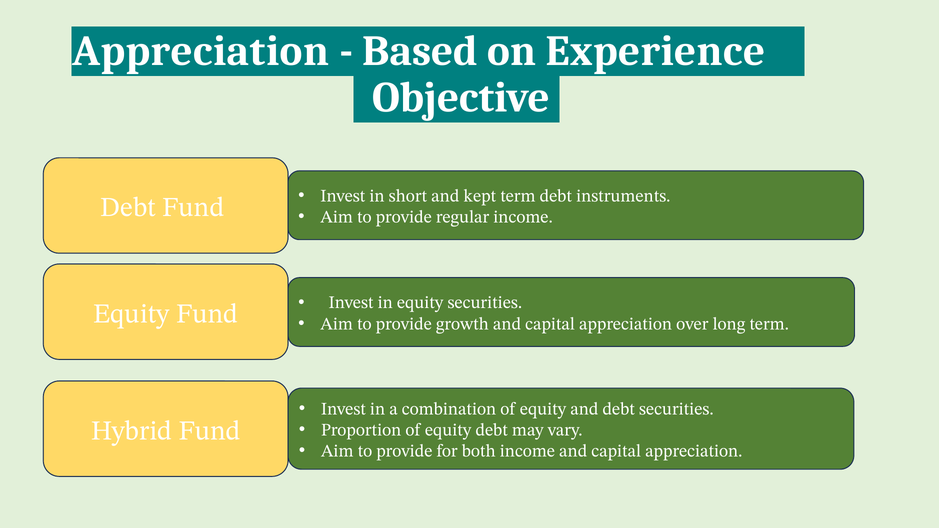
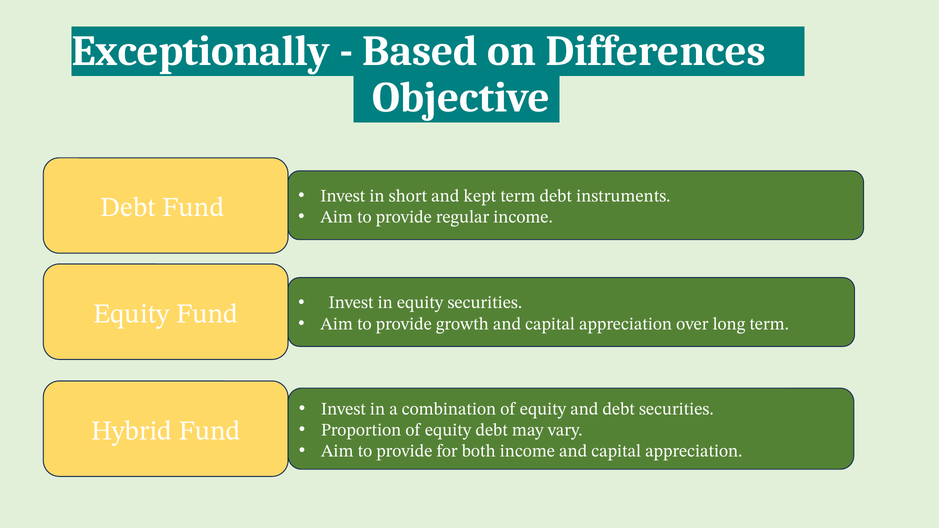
Appreciation: Appreciation -> Exceptionally (201, 51)
Experience: Experience -> Differences (656, 51)
